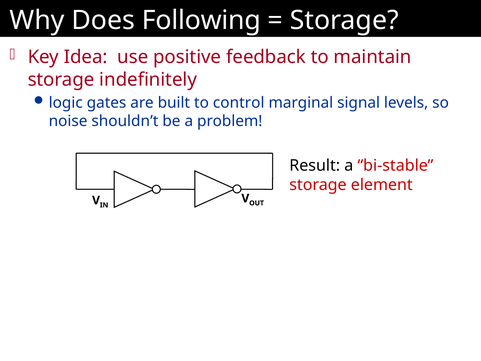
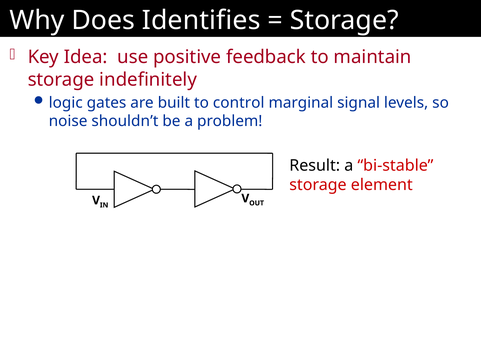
Following: Following -> Identifies (201, 20)
